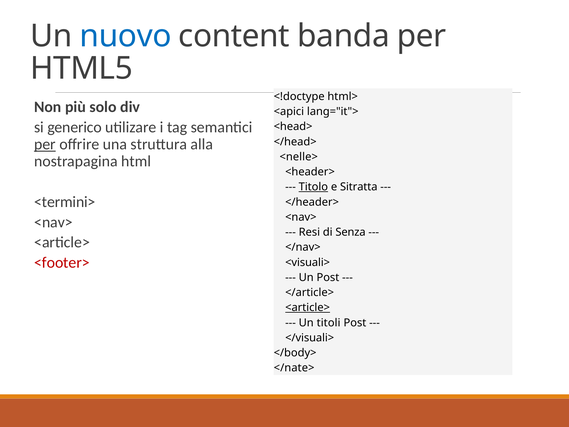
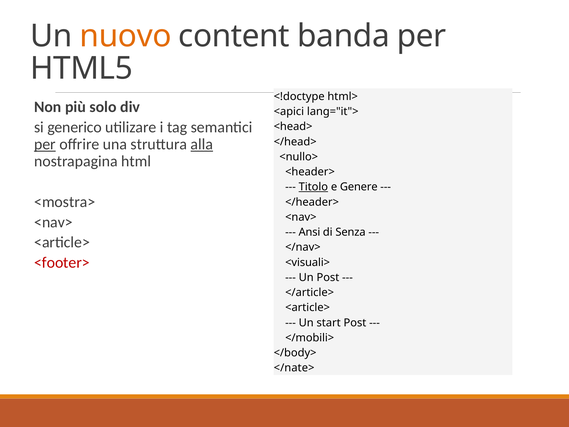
nuovo colour: blue -> orange (126, 36)
alla underline: none -> present (202, 144)
<nelle>: <nelle> -> <nullo> (299, 157)
Sitratta: Sitratta -> Genere (359, 187)
<termini>: <termini> -> <mostra> (65, 202)
Resi: Resi -> Ansi (309, 232)
<article> underline: present -> none (308, 307)
titoli: titoli -> start (329, 323)
</visuali>: </visuali> -> </mobili> (310, 338)
